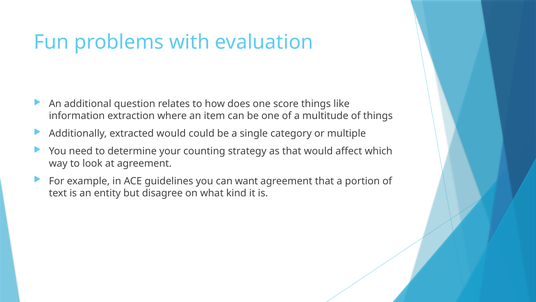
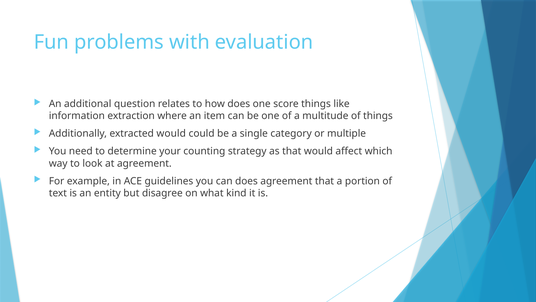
can want: want -> does (246, 181)
